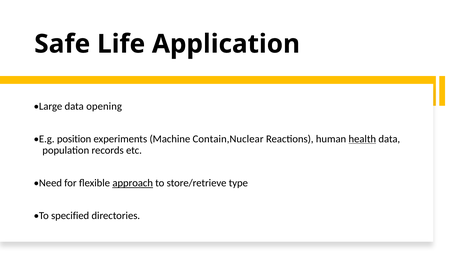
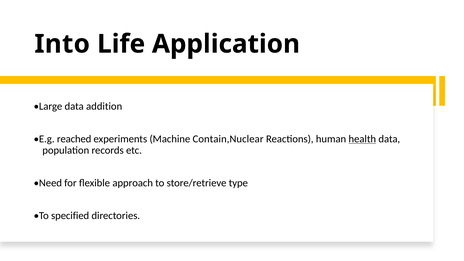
Safe: Safe -> Into (62, 44)
opening: opening -> addition (104, 106)
position: position -> reached (74, 139)
approach underline: present -> none (133, 183)
